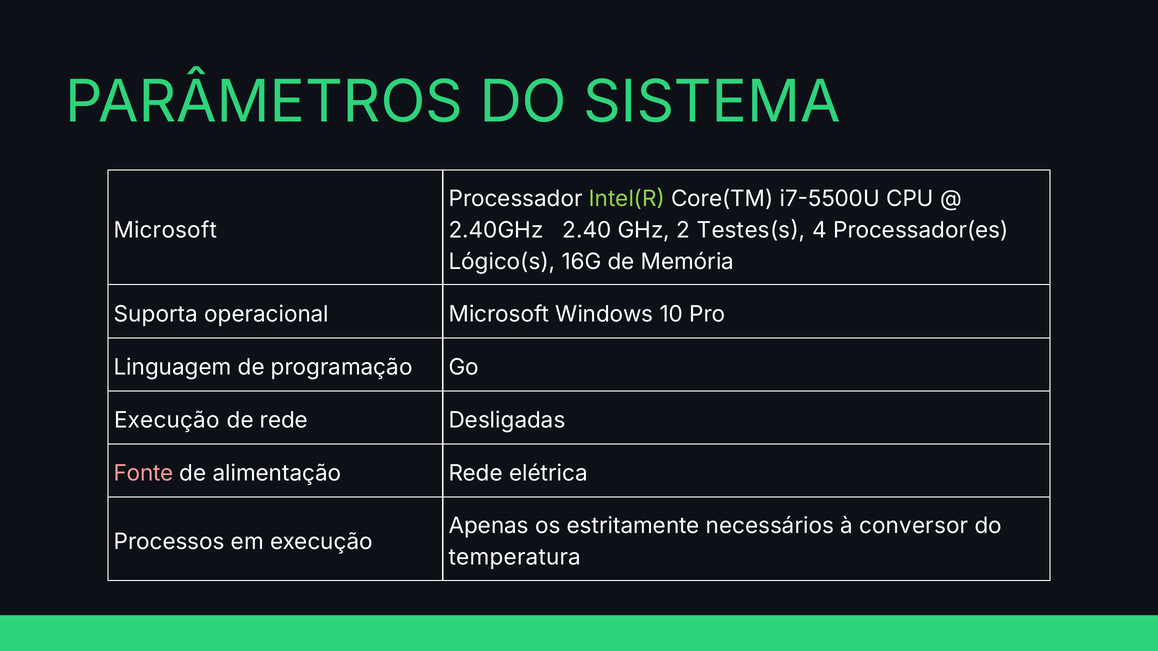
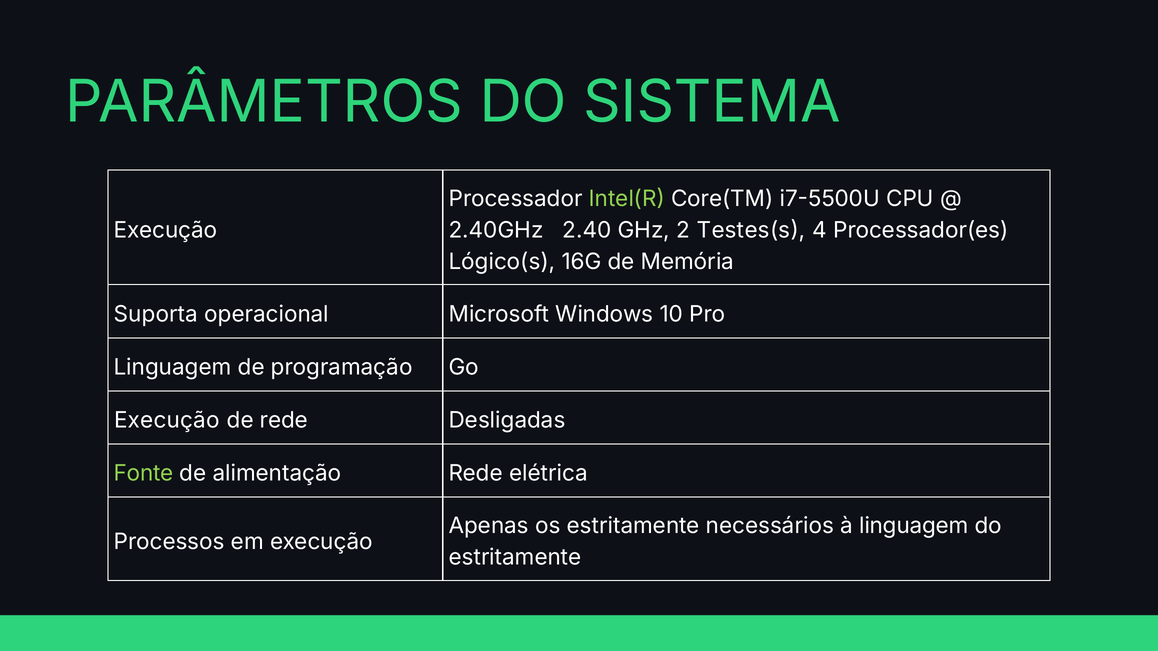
Microsoft: Microsoft -> Execução (165, 230)
Fonte colour: pink -> light green (144, 474)
à conversor: conversor -> linguagem (914, 526)
temperatura: temperatura -> estritamente (515, 558)
